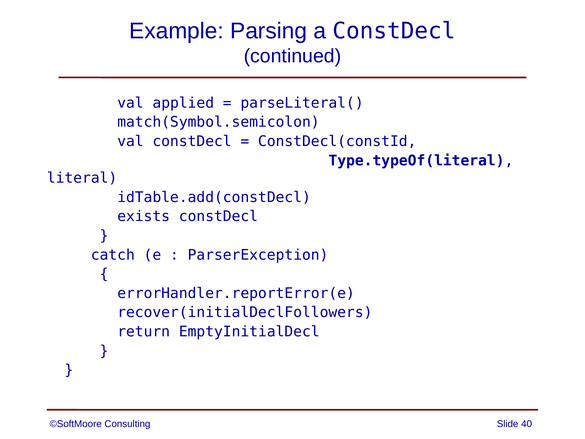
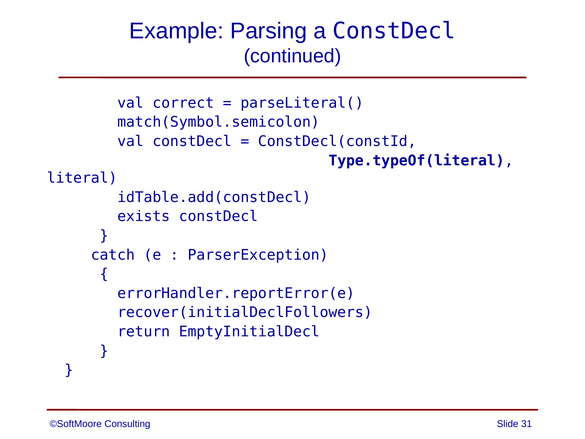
applied: applied -> correct (183, 103)
40: 40 -> 31 (527, 424)
